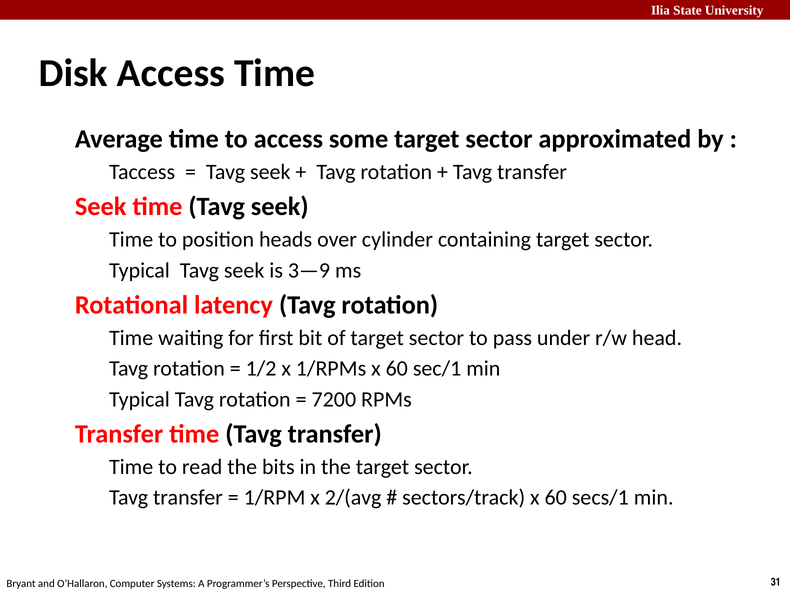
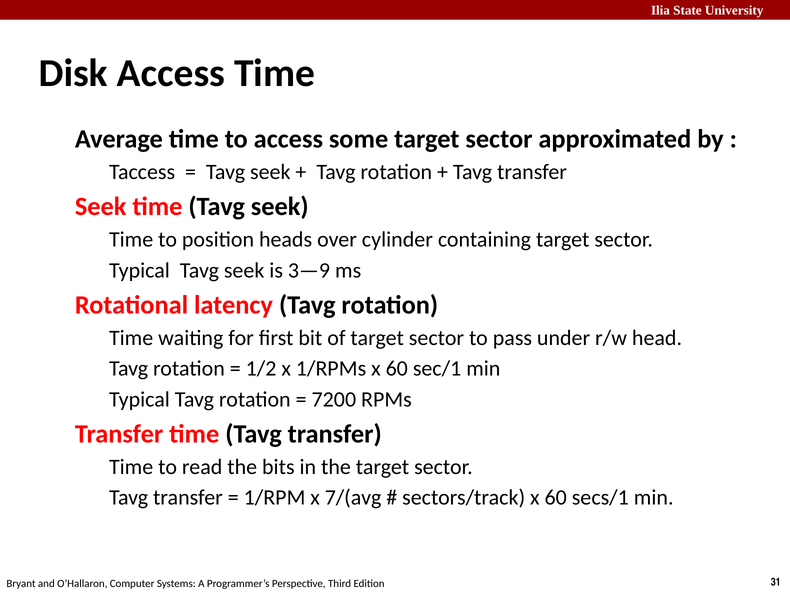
2/(avg: 2/(avg -> 7/(avg (353, 498)
